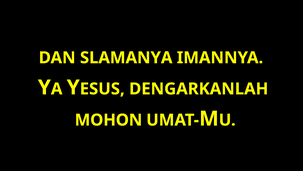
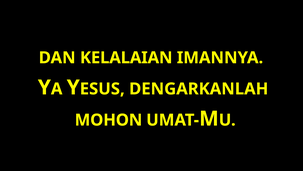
SLAMANYA: SLAMANYA -> KELALAIAN (126, 58)
